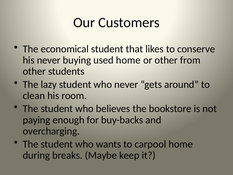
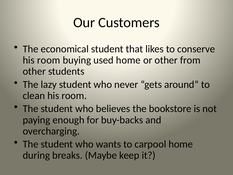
never: never -> room (49, 60)
